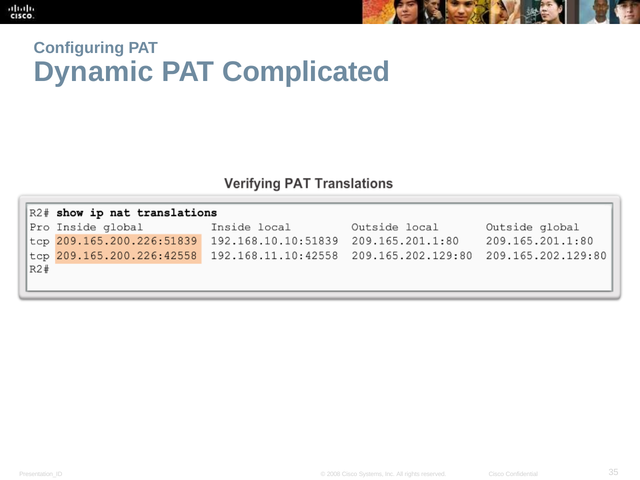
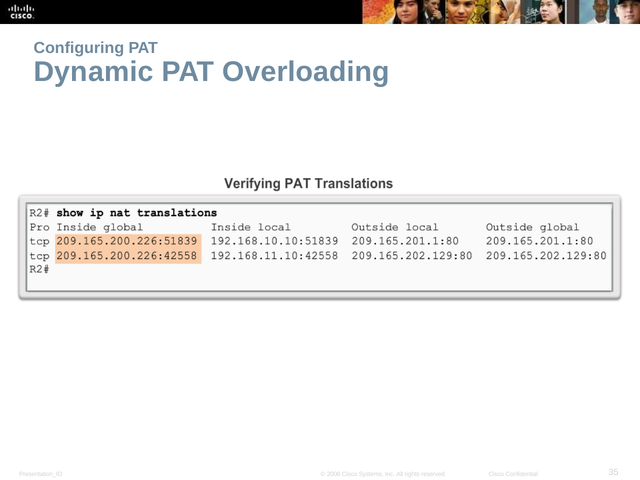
Complicated: Complicated -> Overloading (306, 72)
